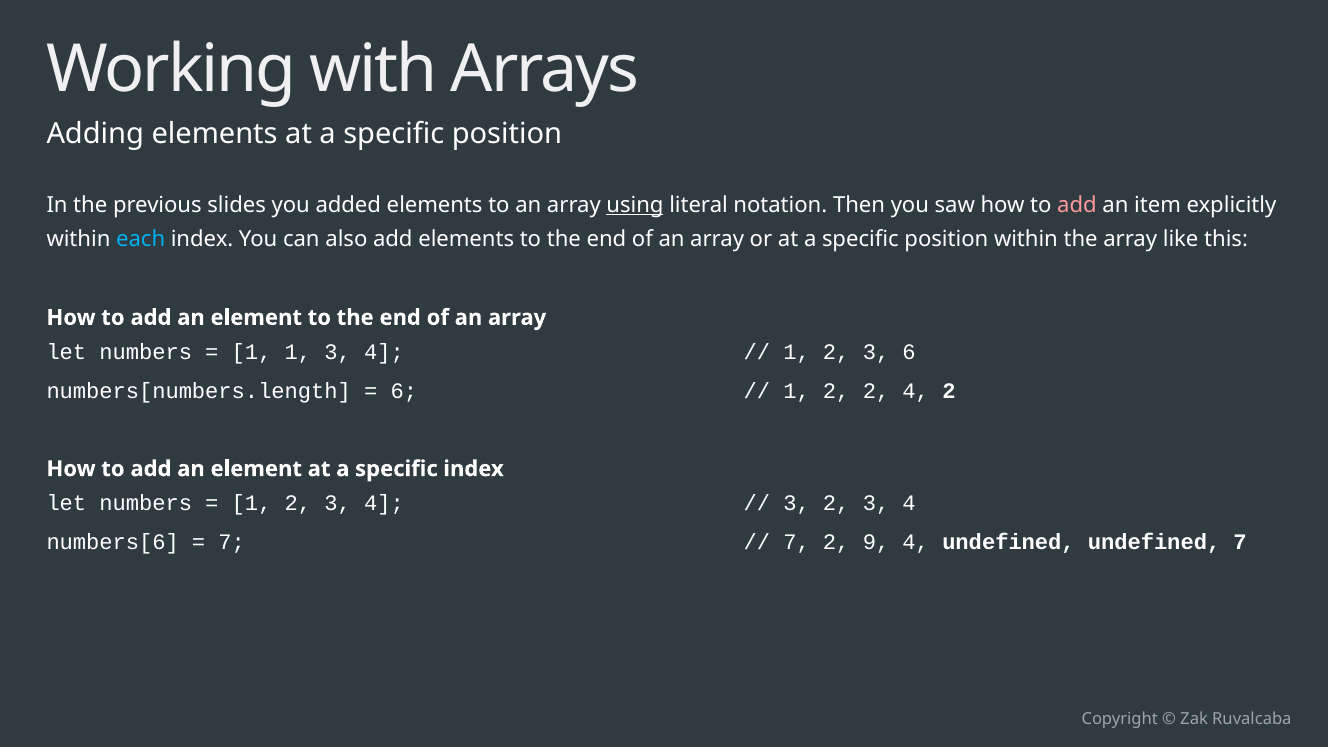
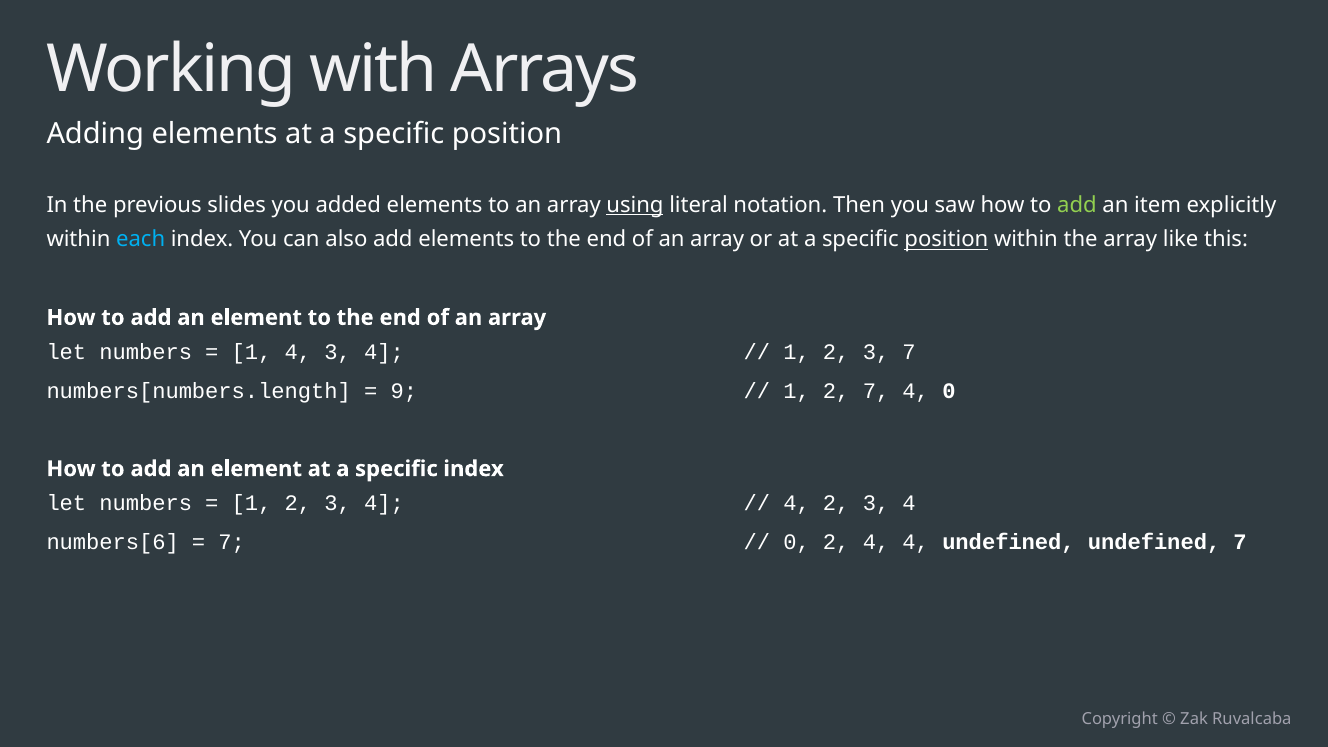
add colour: pink -> light green (1077, 205)
position underline: none -> present (946, 240)
1 1: 1 -> 4 (298, 352)
3 6: 6 -> 7 (909, 352)
6: 6 -> 9 (404, 391)
2 2: 2 -> 7 (876, 391)
4 2: 2 -> 0 (949, 391)
3: 3 -> 4 (797, 503)
7: 7 -> 0 (797, 542)
2 9: 9 -> 4 (876, 542)
